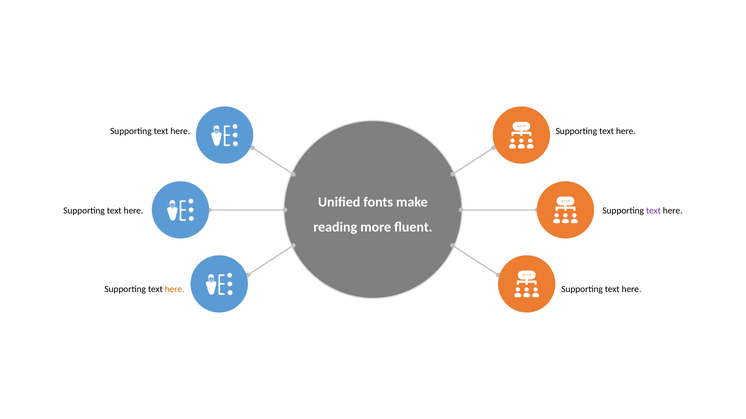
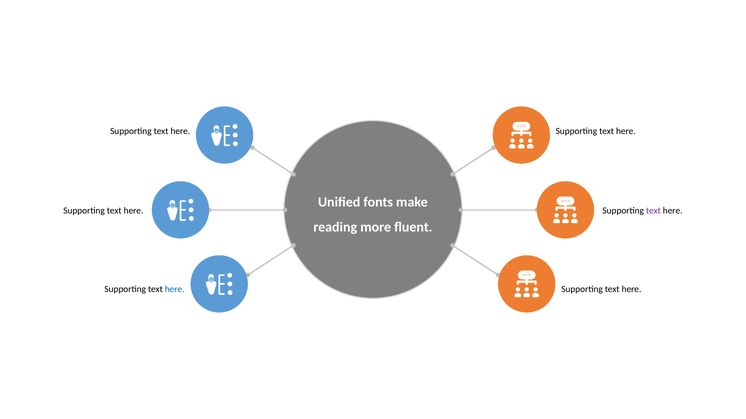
here colour: orange -> blue (175, 290)
